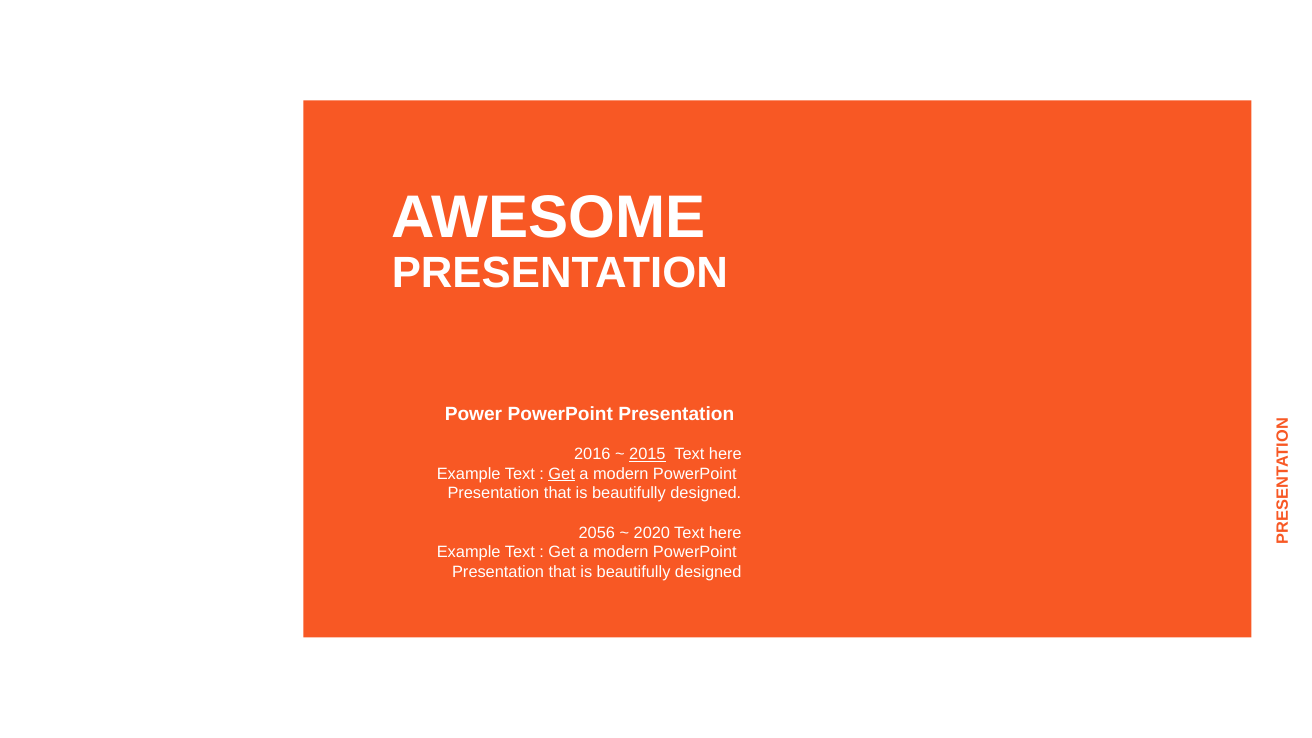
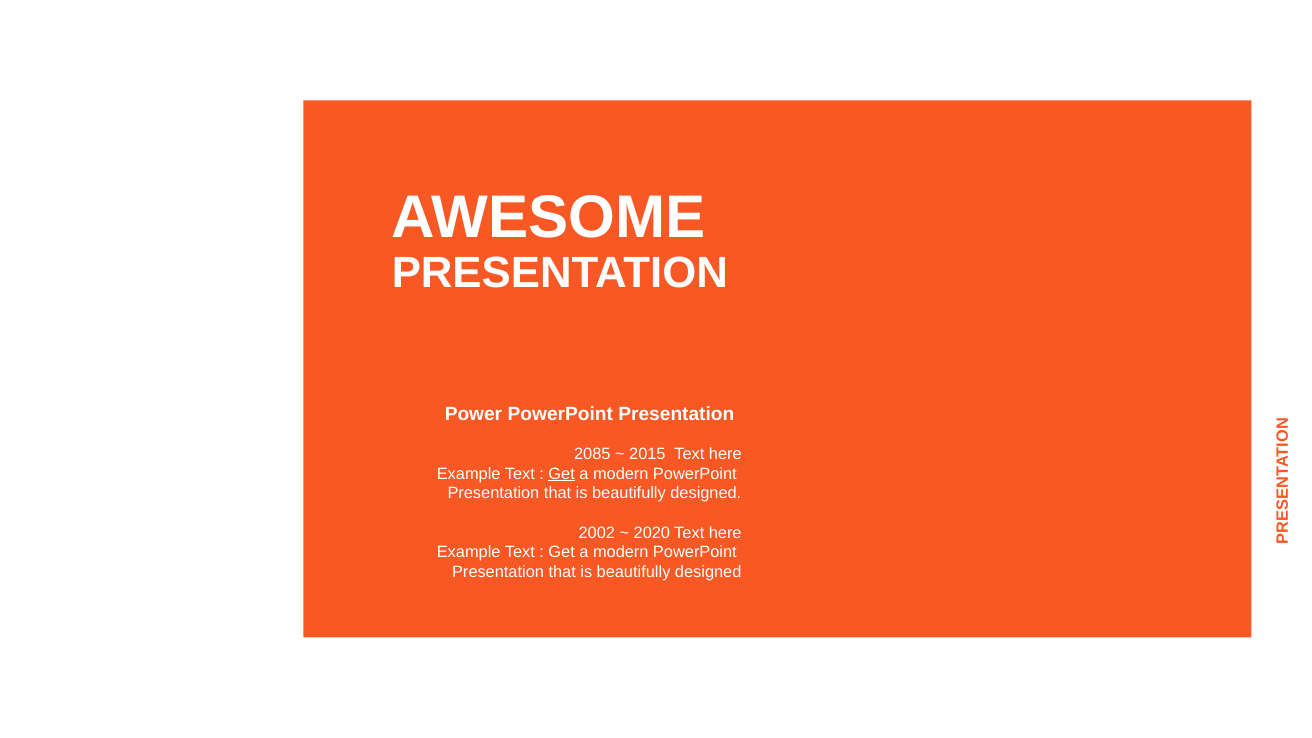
2016: 2016 -> 2085 (592, 454)
2015 underline: present -> none (647, 454)
2056: 2056 -> 2002 (597, 533)
